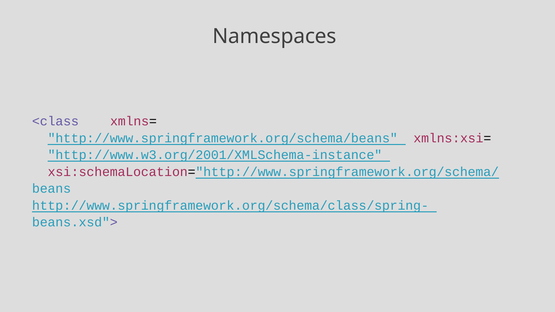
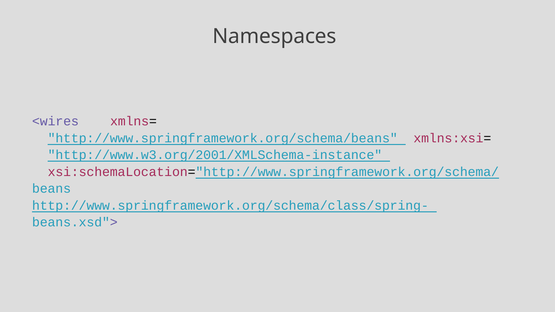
<class: <class -> <wires (55, 121)
